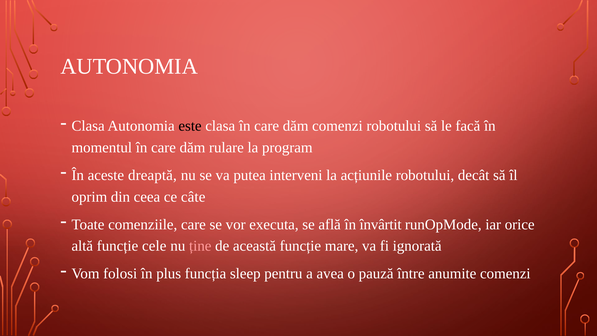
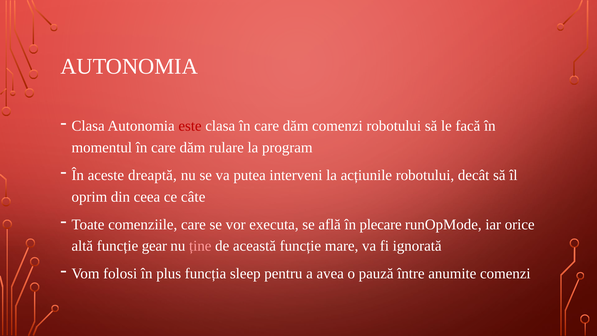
este colour: black -> red (190, 126)
învârtit: învârtit -> plecare (381, 224)
cele: cele -> gear (154, 246)
